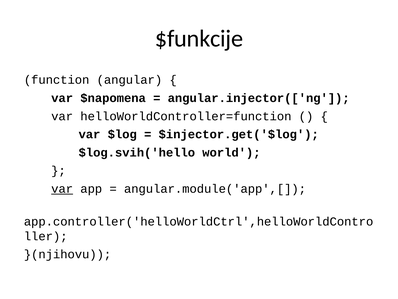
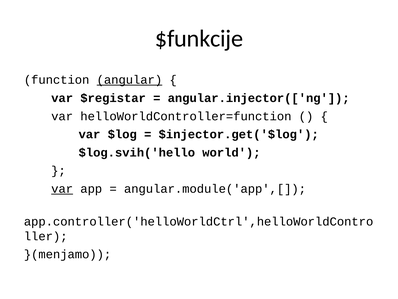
angular underline: none -> present (129, 80)
$napomena: $napomena -> $registar (113, 98)
}(njihovu: }(njihovu -> }(menjamo (68, 254)
